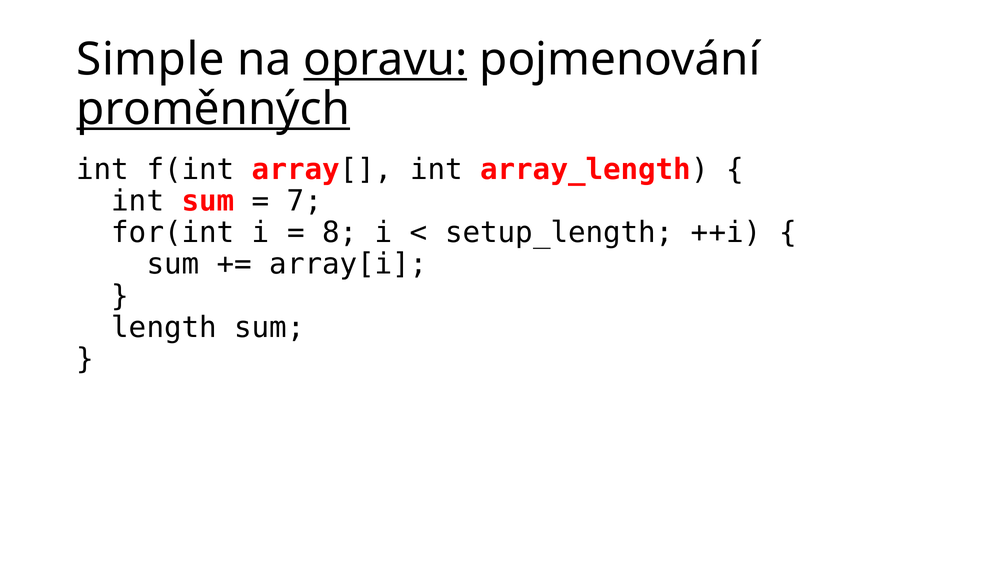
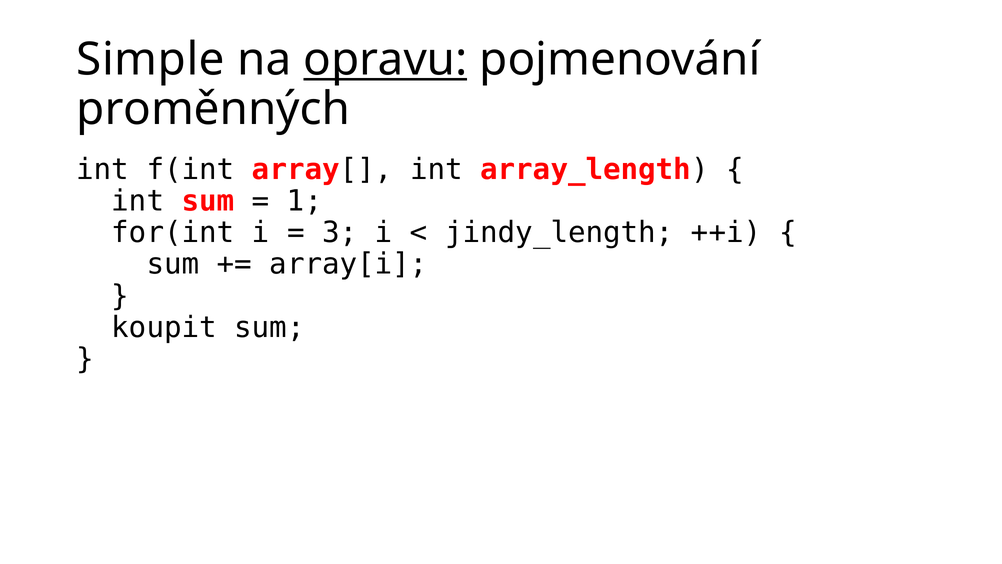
proměnných underline: present -> none (213, 109)
7: 7 -> 1 (305, 201)
8: 8 -> 3 (340, 233)
setup_length: setup_length -> jindy_length (559, 233)
length: length -> koupit (164, 327)
